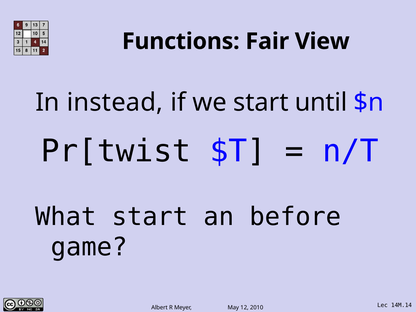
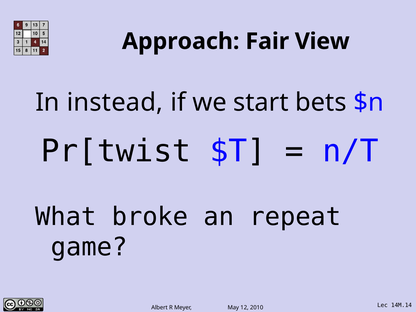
Functions: Functions -> Approach (181, 41)
until: until -> bets (321, 102)
What start: start -> broke (150, 217)
before: before -> repeat (295, 217)
